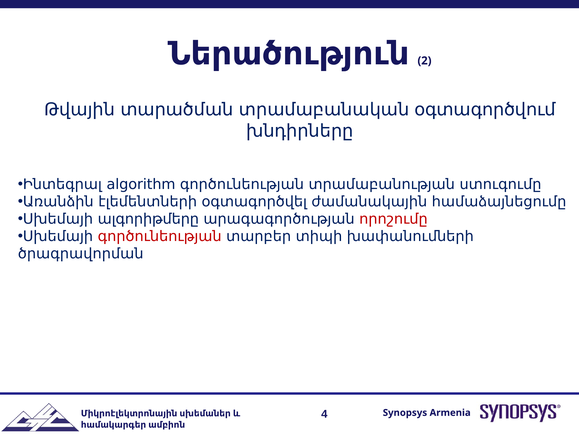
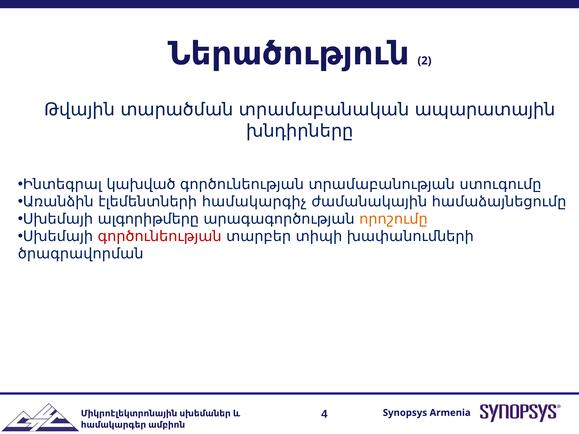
օգտագործվում: օգտագործվում -> ապարատային (485, 110)
algorithm: algorithm -> կախված (141, 184)
օգտագործվել: օգտագործվել -> համակարգիչ (254, 202)
որոշումը colour: red -> orange (393, 219)
